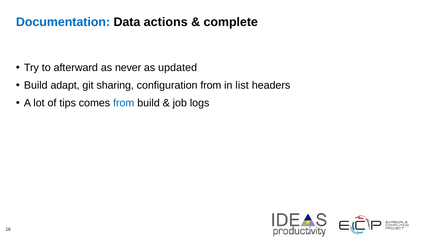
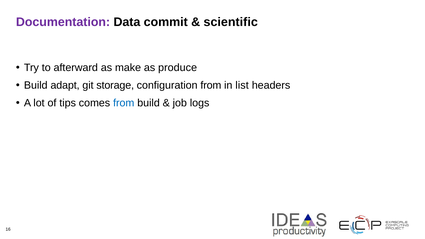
Documentation colour: blue -> purple (63, 22)
actions: actions -> commit (166, 22)
complete: complete -> scientific (231, 22)
never: never -> make (128, 68)
updated: updated -> produce (178, 68)
sharing: sharing -> storage (115, 86)
